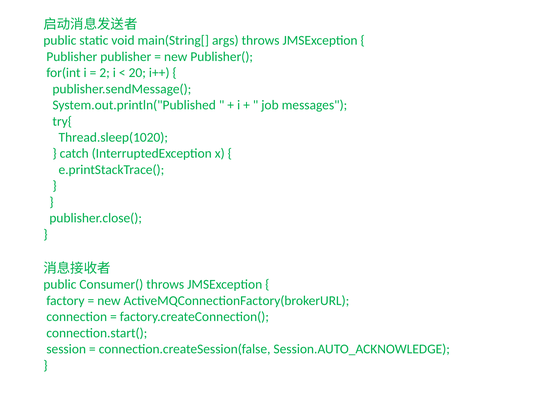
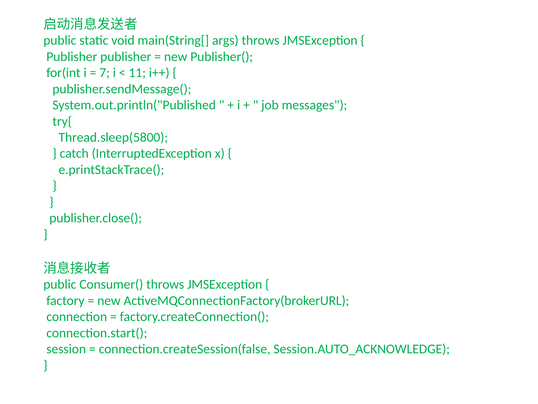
2: 2 -> 7 (105, 73)
20: 20 -> 11 (137, 73)
Thread.sleep(1020: Thread.sleep(1020 -> Thread.sleep(5800 (113, 137)
